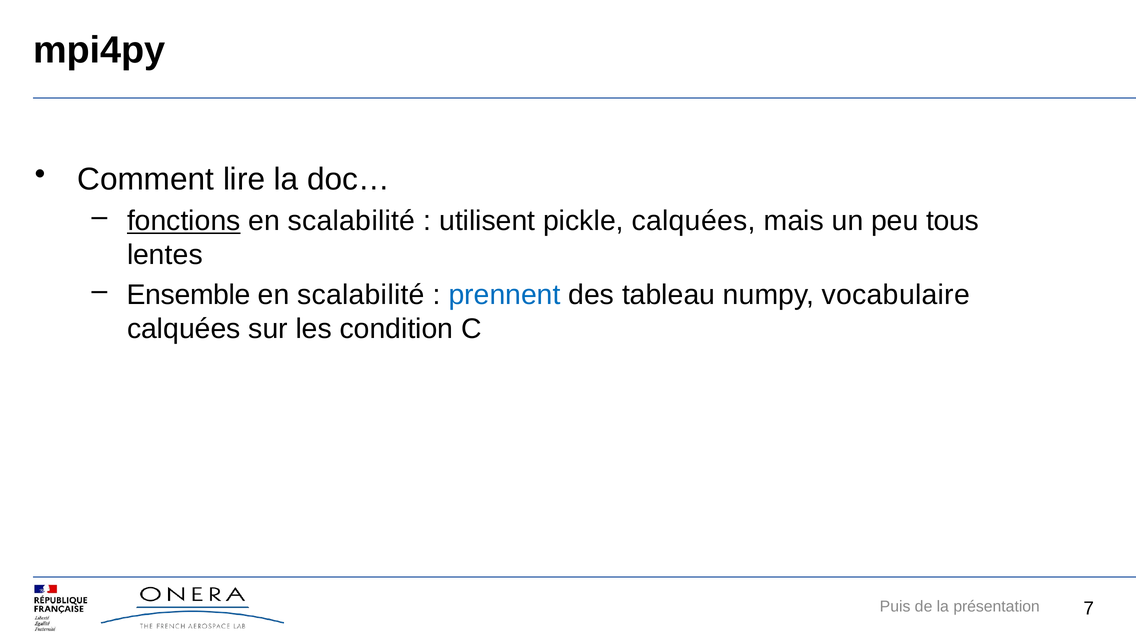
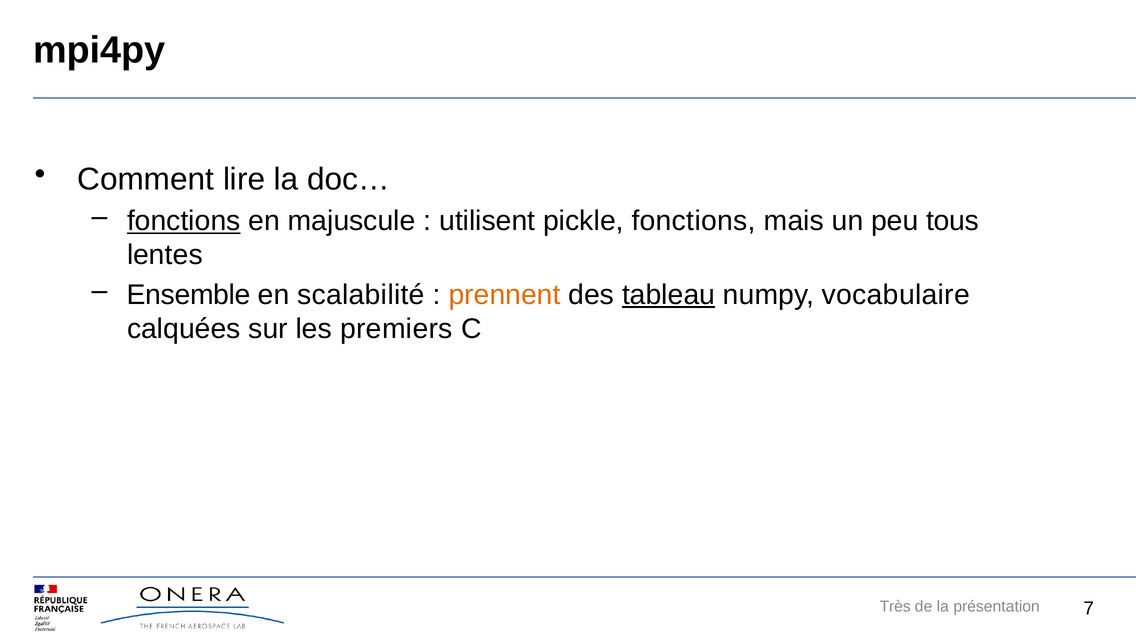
scalabilité: scalabilité -> majuscule (352, 221)
pickle calquées: calquées -> fonctions (694, 221)
prennent colour: blue -> orange (505, 295)
tableau underline: none -> present (669, 295)
condition: condition -> premiers (396, 329)
Puis: Puis -> Très (895, 607)
